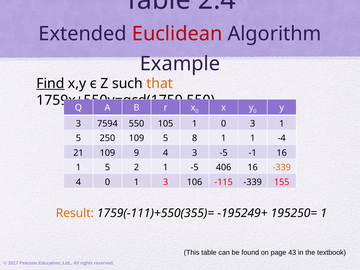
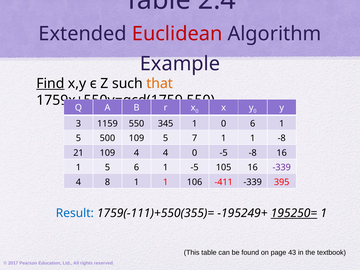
7594: 7594 -> 1159 (107, 124)
105: 105 -> 345 (166, 124)
0 3: 3 -> 6 (253, 124)
250: 250 -> 500 (107, 138)
8: 8 -> 7 (195, 138)
1 -4: -4 -> -8 (282, 138)
109 9: 9 -> 4 (137, 153)
4 3: 3 -> 0 (195, 153)
-5 -1: -1 -> -8 (253, 153)
5 2: 2 -> 6 (137, 167)
406: 406 -> 105 (224, 167)
-339 colour: orange -> purple (282, 167)
4 0: 0 -> 8 (107, 182)
3: 3 -> 1 (166, 182)
-115: -115 -> -411 (224, 182)
155: 155 -> 395 (282, 182)
Result colour: orange -> blue (75, 213)
195250= underline: none -> present (294, 213)
